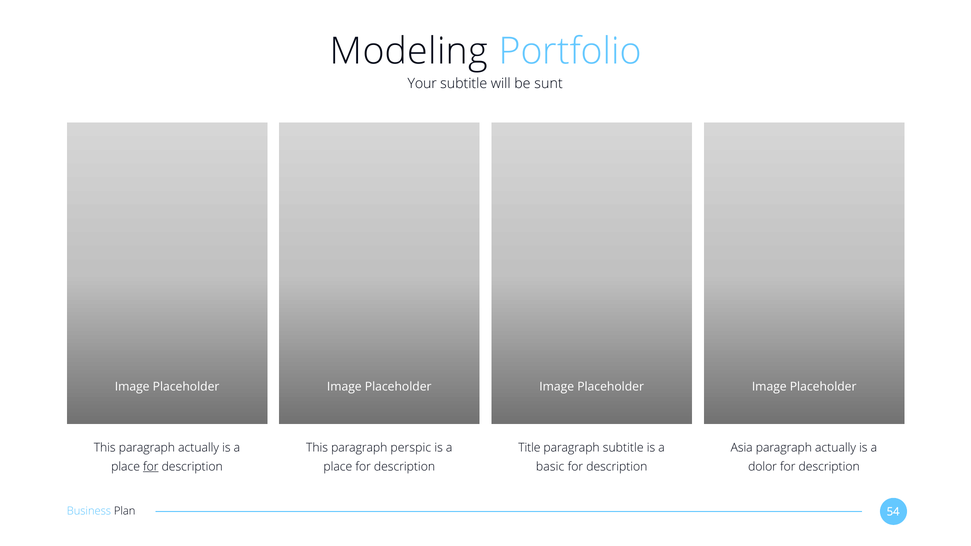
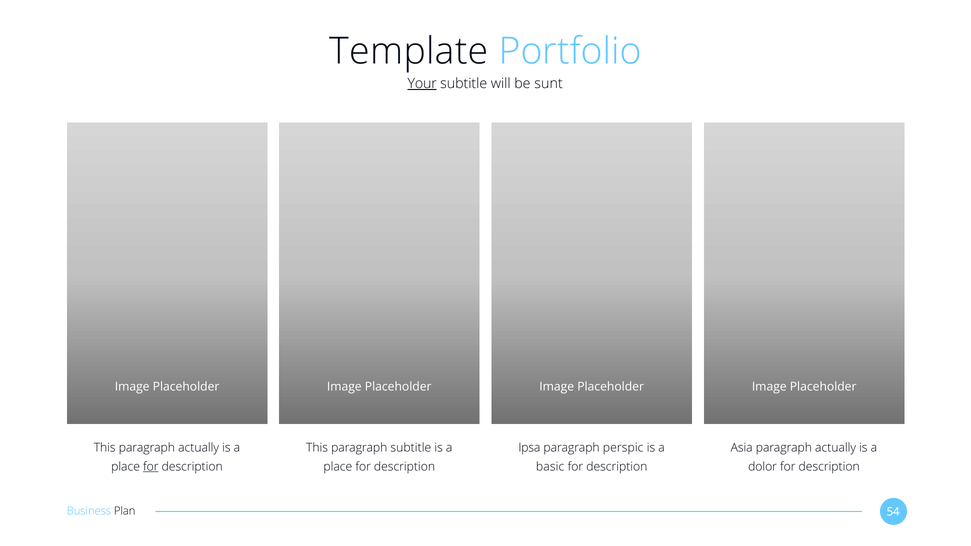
Modeling: Modeling -> Template (409, 52)
Your underline: none -> present (422, 83)
paragraph perspic: perspic -> subtitle (411, 448)
Title: Title -> Ipsa (529, 448)
paragraph subtitle: subtitle -> perspic (623, 448)
